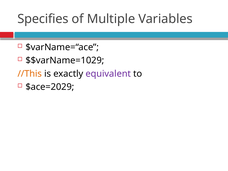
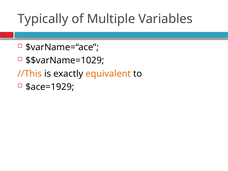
Specifies: Specifies -> Typically (43, 19)
equivalent colour: purple -> orange (108, 74)
$ace=2029: $ace=2029 -> $ace=1929 (50, 87)
